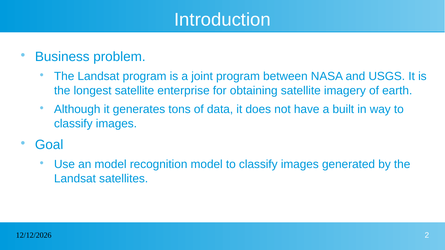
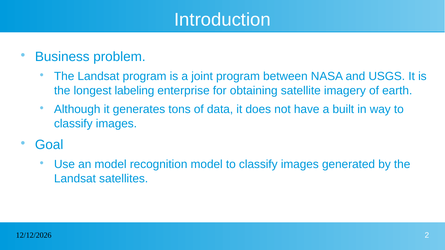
longest satellite: satellite -> labeling (135, 91)
